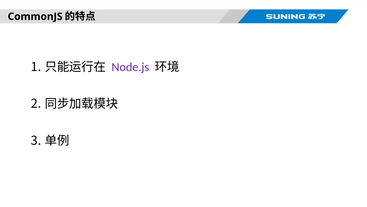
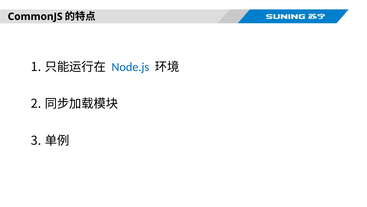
Node.js colour: purple -> blue (130, 67)
